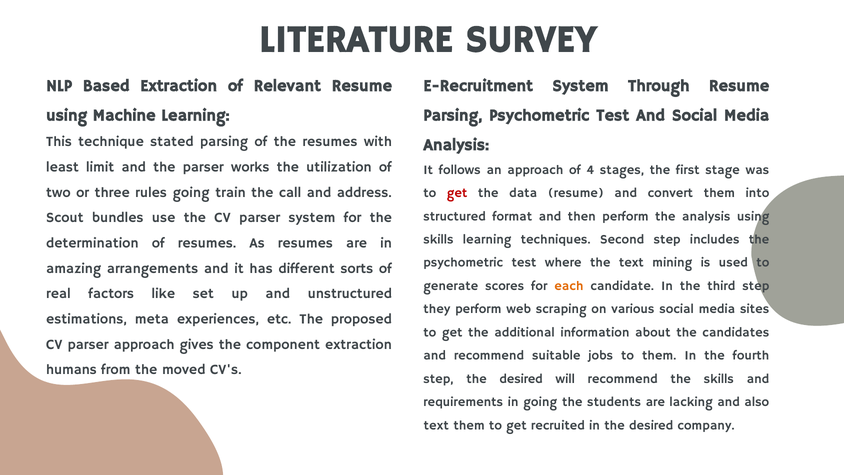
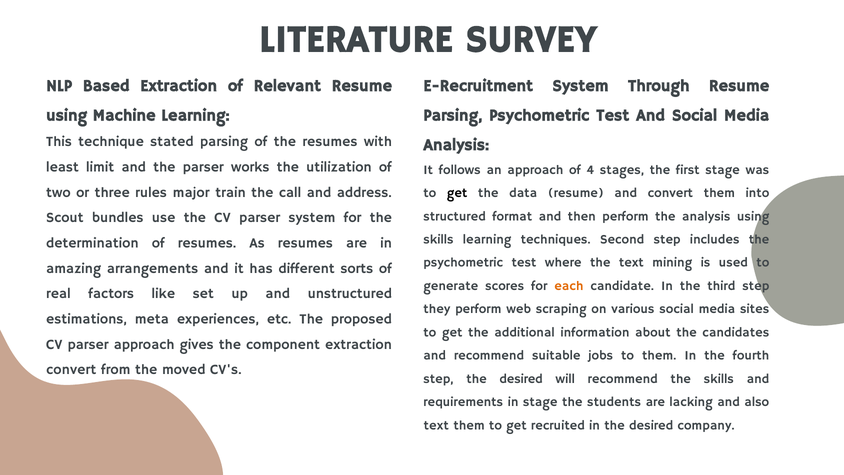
rules going: going -> major (191, 192)
get colour: red -> black (457, 193)
humans: humans -> convert (71, 370)
in going: going -> stage (540, 402)
